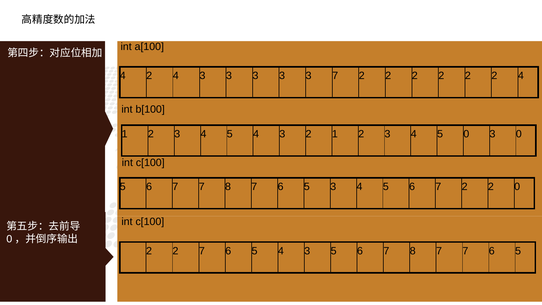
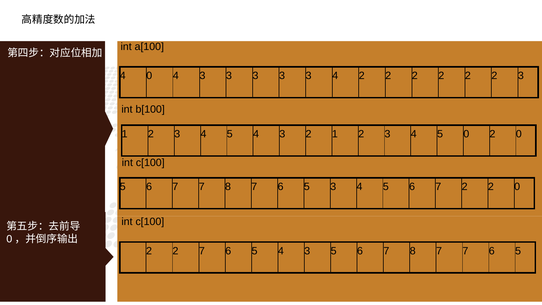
4 2: 2 -> 0 (149, 76)
3 3 7: 7 -> 4 (335, 76)
2 2 4: 4 -> 3 (521, 76)
0 3: 3 -> 2 (492, 134)
